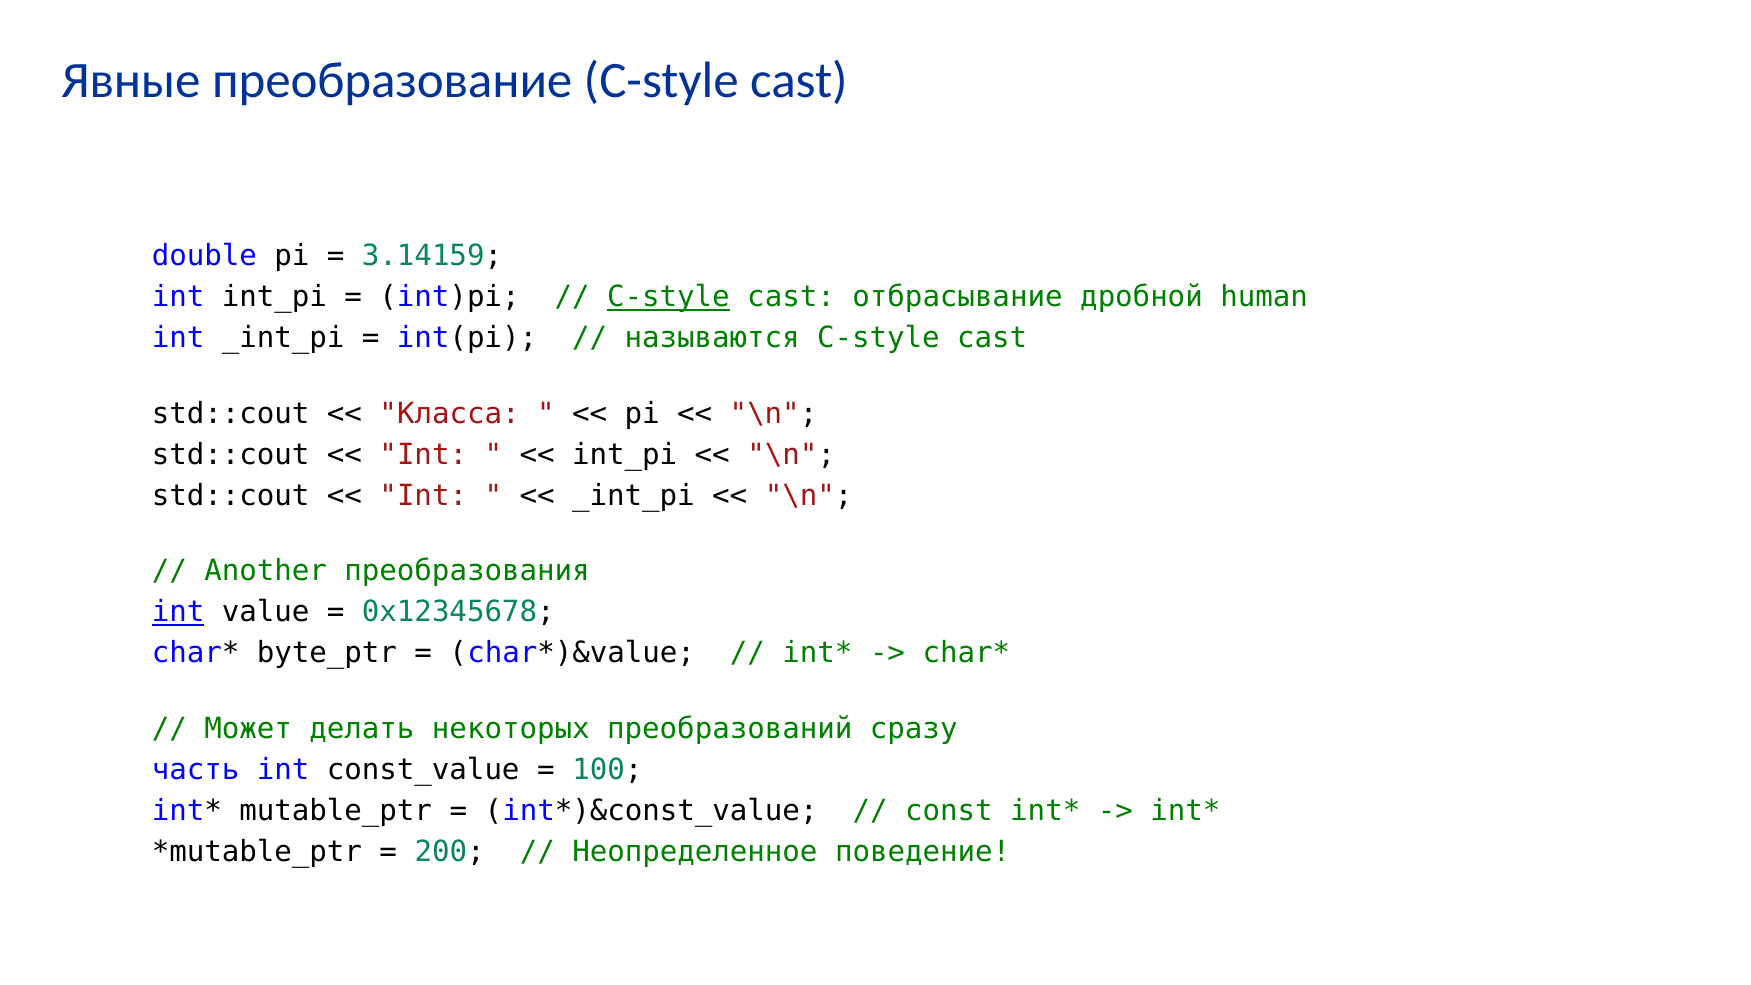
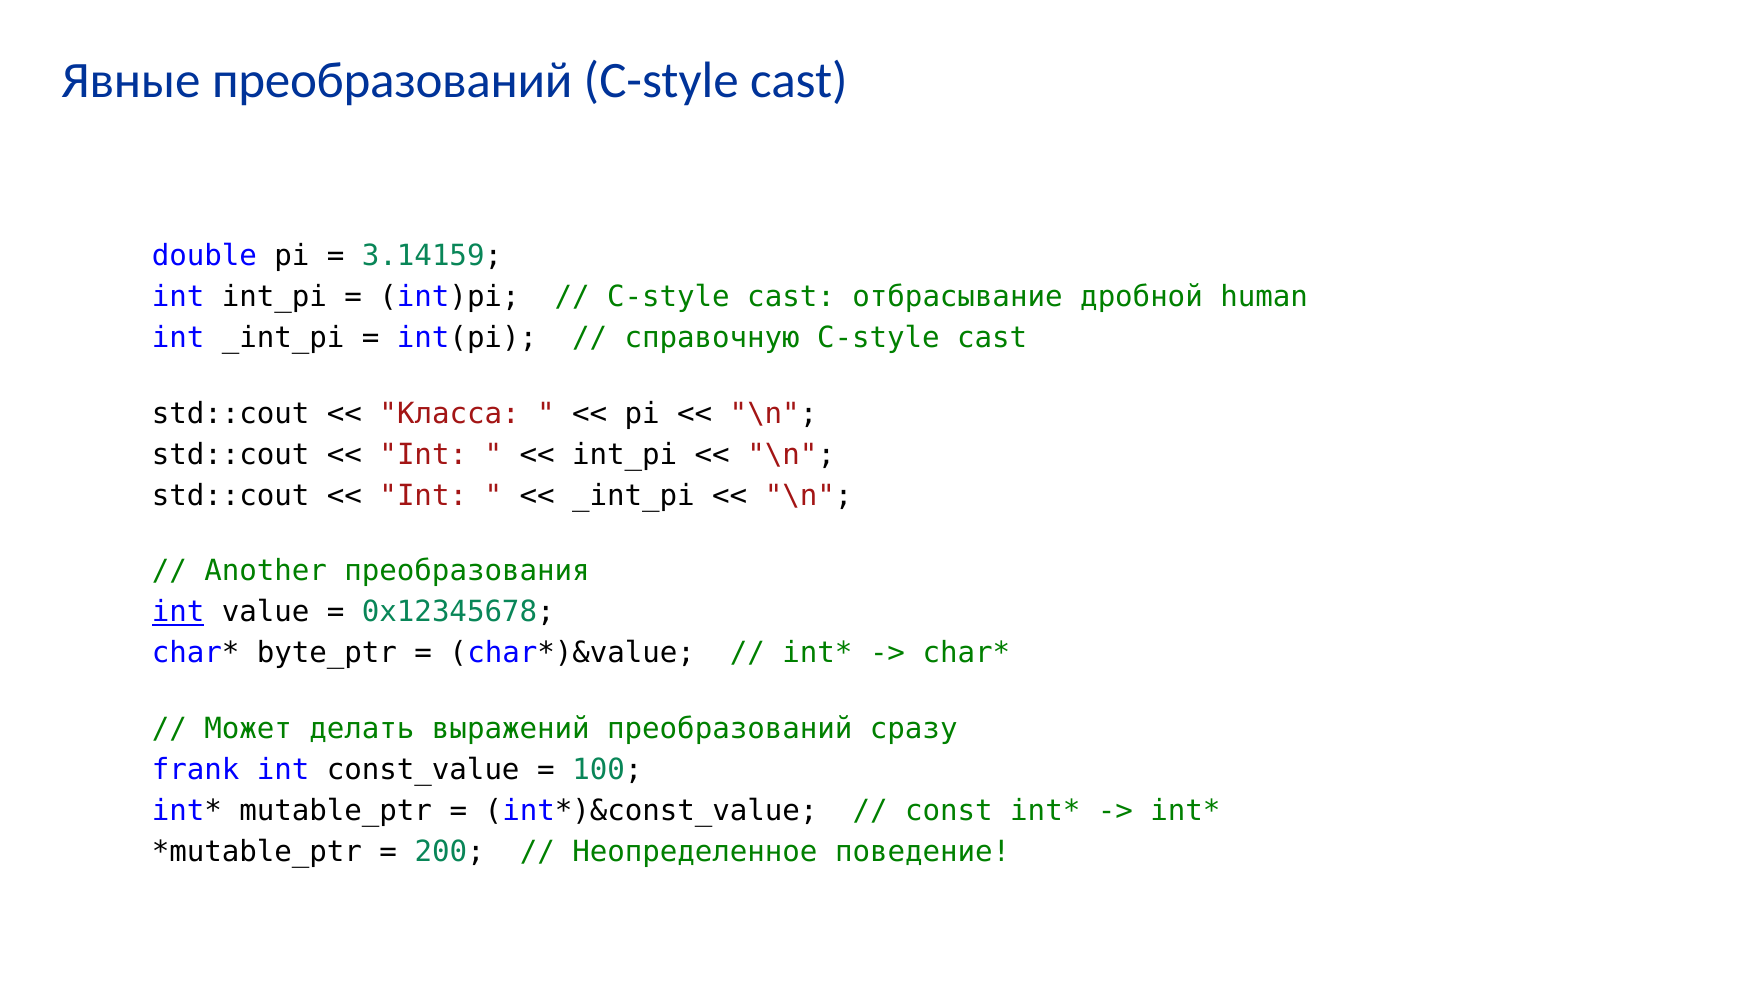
Явные преобразование: преобразование -> преобразований (392, 80)
C-style underline: present -> none (668, 297)
называются: называются -> справочную (712, 338)
некоторых: некоторых -> выражений (511, 729)
часть: часть -> frank (196, 770)
